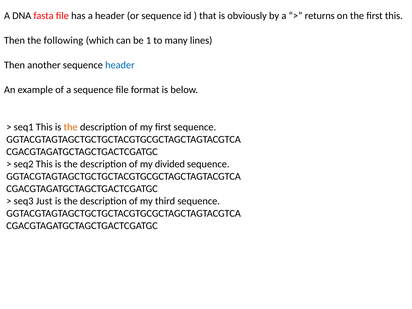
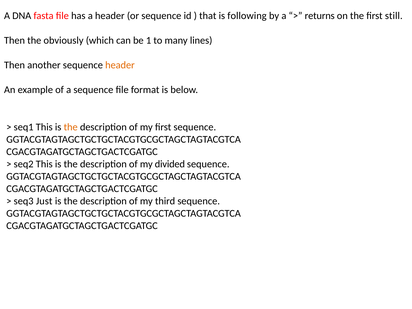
obviously: obviously -> following (247, 16)
first this: this -> still (394, 16)
following: following -> obviously (64, 40)
header colour: blue -> orange (120, 65)
